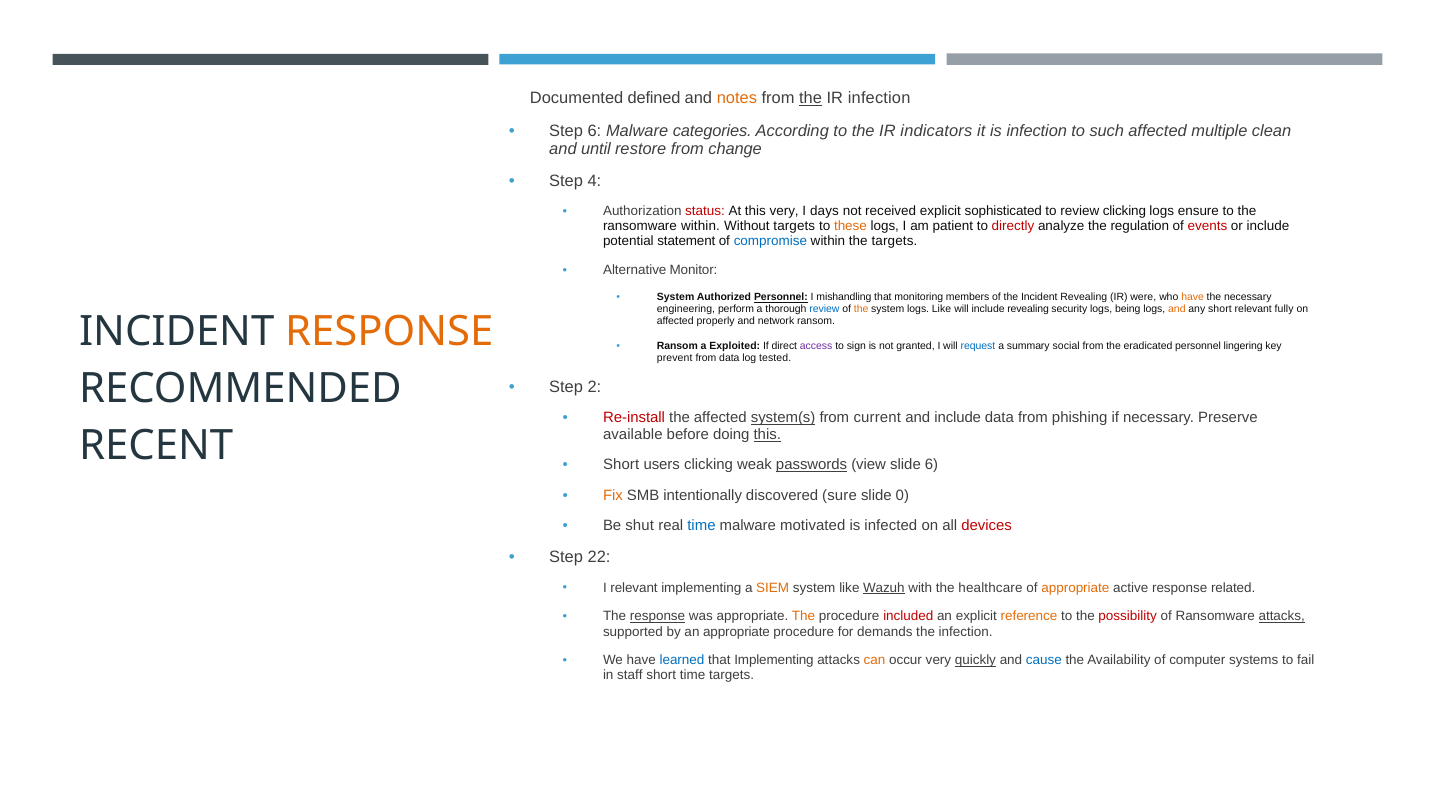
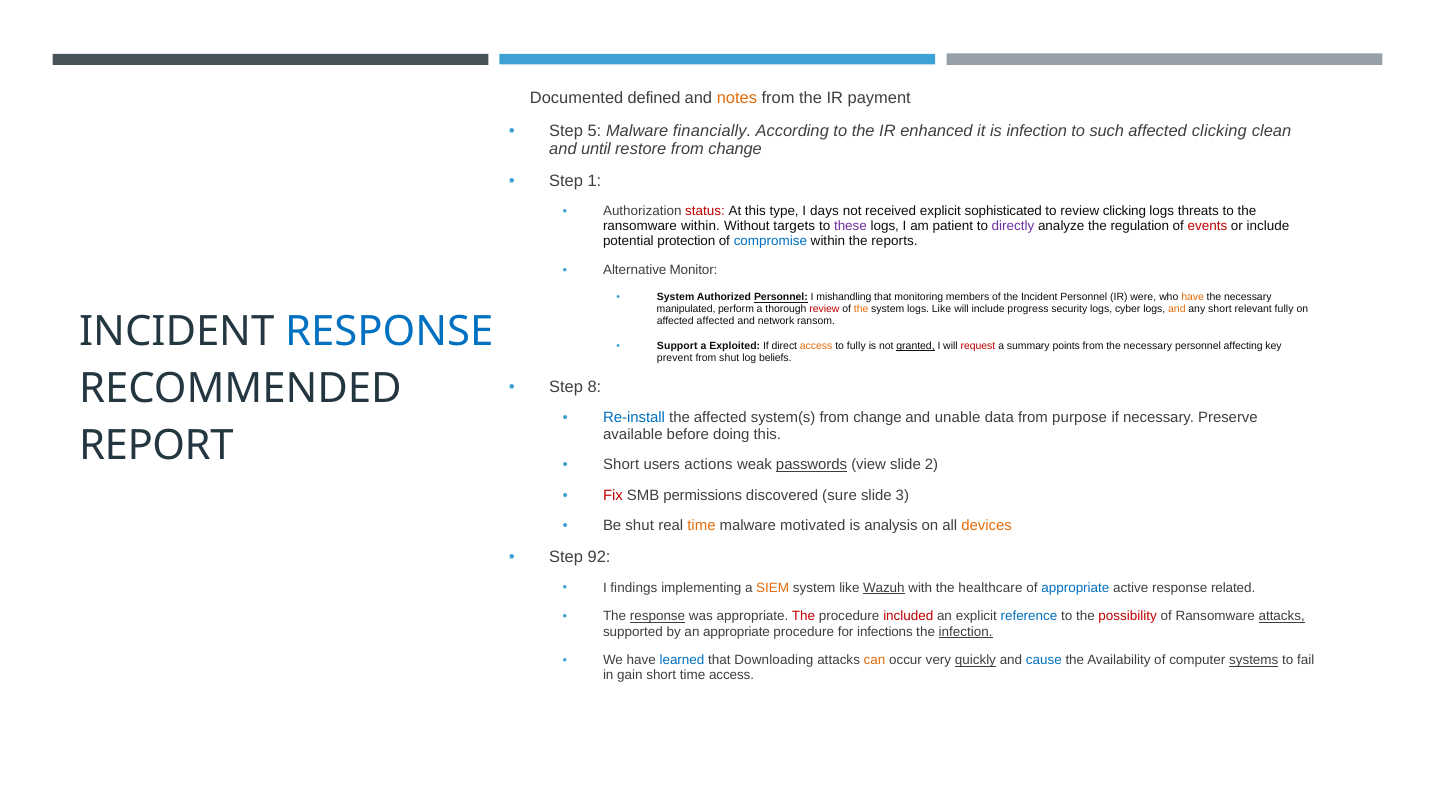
the underline: present -> none (811, 99)
IR infection: infection -> payment (879, 99)
Step 6: 6 -> 5 (594, 131)
categories: categories -> financially (712, 131)
indicators: indicators -> enhanced (936, 131)
affected multiple: multiple -> clicking (1219, 131)
4: 4 -> 1 (594, 181)
this very: very -> type (784, 211)
ensure: ensure -> threats (1198, 211)
these colour: orange -> purple (850, 226)
directly colour: red -> purple (1013, 226)
statement: statement -> protection (686, 242)
the targets: targets -> reports (895, 242)
Incident Revealing: Revealing -> Personnel (1084, 298)
engineering: engineering -> manipulated (686, 309)
review colour: blue -> red (825, 309)
include revealing: revealing -> progress (1028, 309)
being: being -> cyber (1128, 309)
affected properly: properly -> affected (716, 321)
RESPONSE colour: orange -> blue (389, 332)
Ransom: Ransom -> Support (677, 346)
access colour: purple -> orange (816, 346)
to sign: sign -> fully (856, 346)
granted underline: none -> present (916, 346)
request colour: blue -> red (978, 346)
social: social -> points (1066, 346)
from the eradicated: eradicated -> necessary (1148, 346)
lingering: lingering -> affecting (1243, 346)
from data: data -> shut (729, 358)
tested: tested -> beliefs (775, 358)
2: 2 -> 8 (594, 387)
Re-install colour: red -> blue (634, 418)
system(s underline: present -> none (783, 418)
current: current -> change (877, 418)
and include: include -> unable (958, 418)
phishing: phishing -> purpose (1080, 418)
this underline: present -> none (767, 435)
RECENT: RECENT -> REPORT (156, 445)
users clicking: clicking -> actions (708, 465)
slide 6: 6 -> 2 (932, 465)
Fix colour: orange -> red (613, 496)
intentionally: intentionally -> permissions (703, 496)
0: 0 -> 3 (902, 496)
time colour: blue -> orange (701, 526)
infected: infected -> analysis (891, 526)
devices colour: red -> orange (987, 526)
22: 22 -> 92 (599, 557)
I relevant: relevant -> findings (634, 588)
appropriate colour: orange -> blue (1075, 588)
The colour: orange -> red (804, 617)
reference colour: orange -> blue (1029, 617)
demands: demands -> infections (885, 632)
infection underline: none -> present (966, 632)
that Implementing: Implementing -> Downloading (774, 661)
systems underline: none -> present (1254, 661)
staff: staff -> gain (630, 676)
time targets: targets -> access (732, 676)
